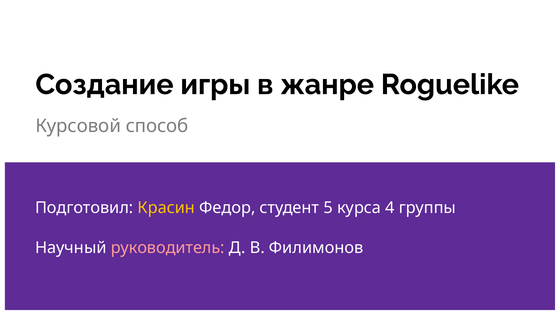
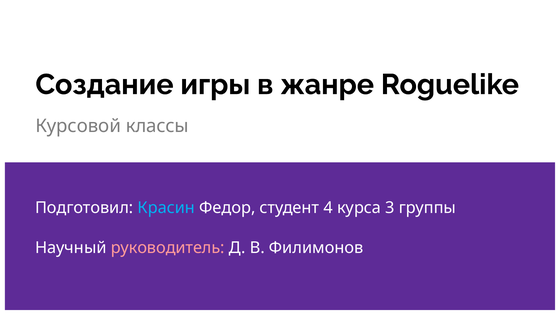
способ: способ -> классы (157, 126)
Красин colour: yellow -> light blue (166, 208)
5: 5 -> 4 (328, 208)
4: 4 -> 3 (390, 208)
